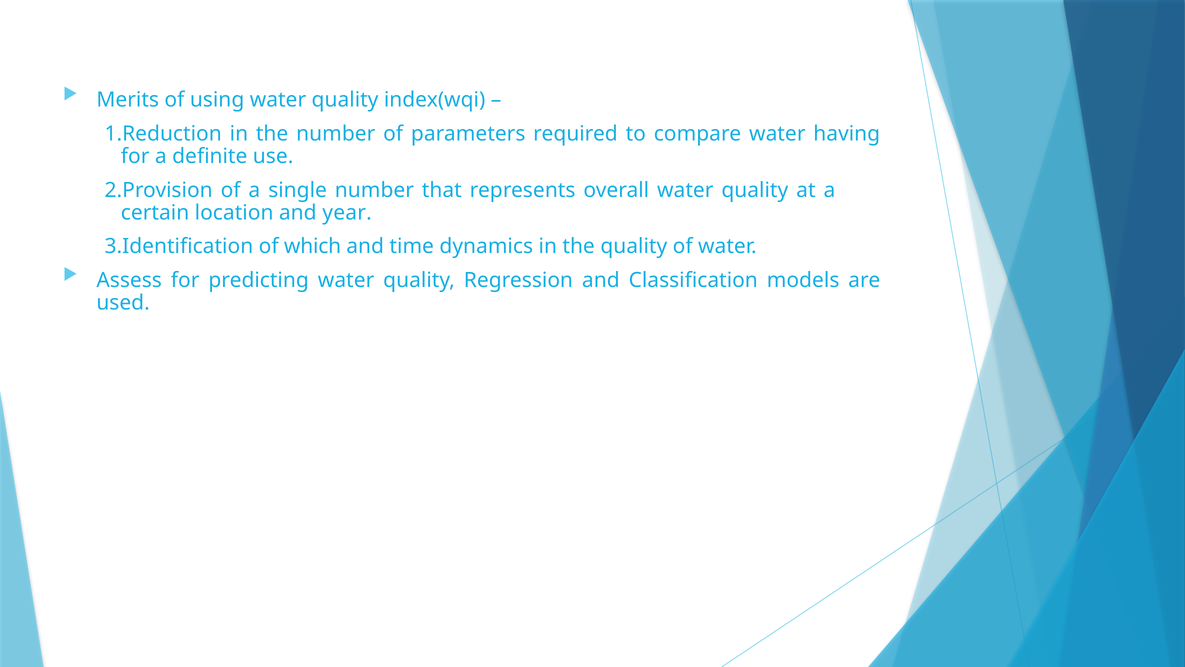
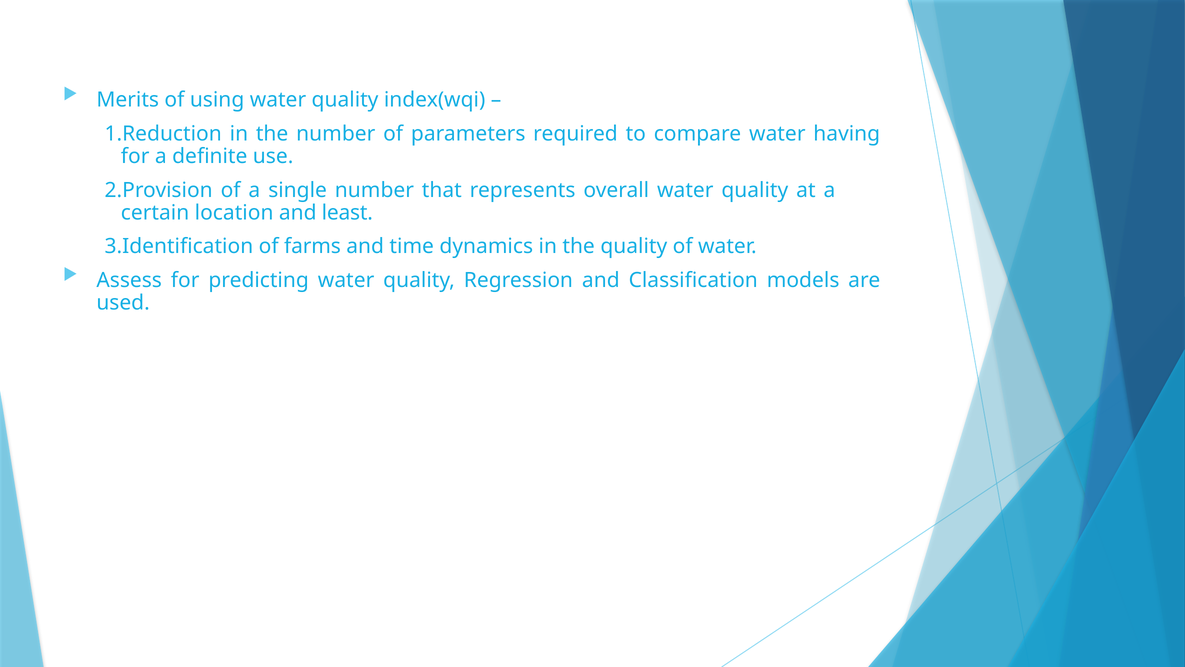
year: year -> least (347, 213)
which: which -> farms (313, 246)
